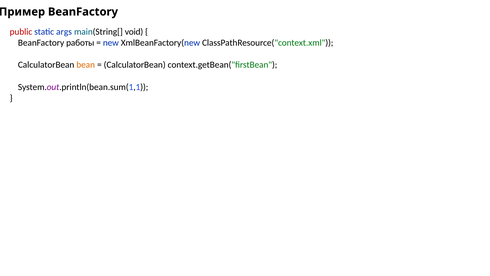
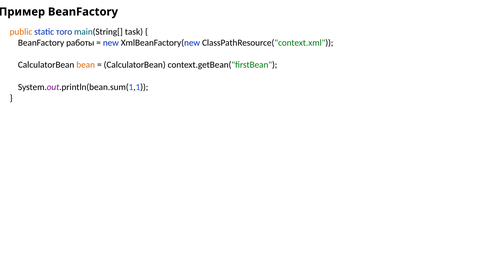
public colour: red -> orange (21, 32)
args: args -> того (64, 32)
void: void -> task (134, 32)
